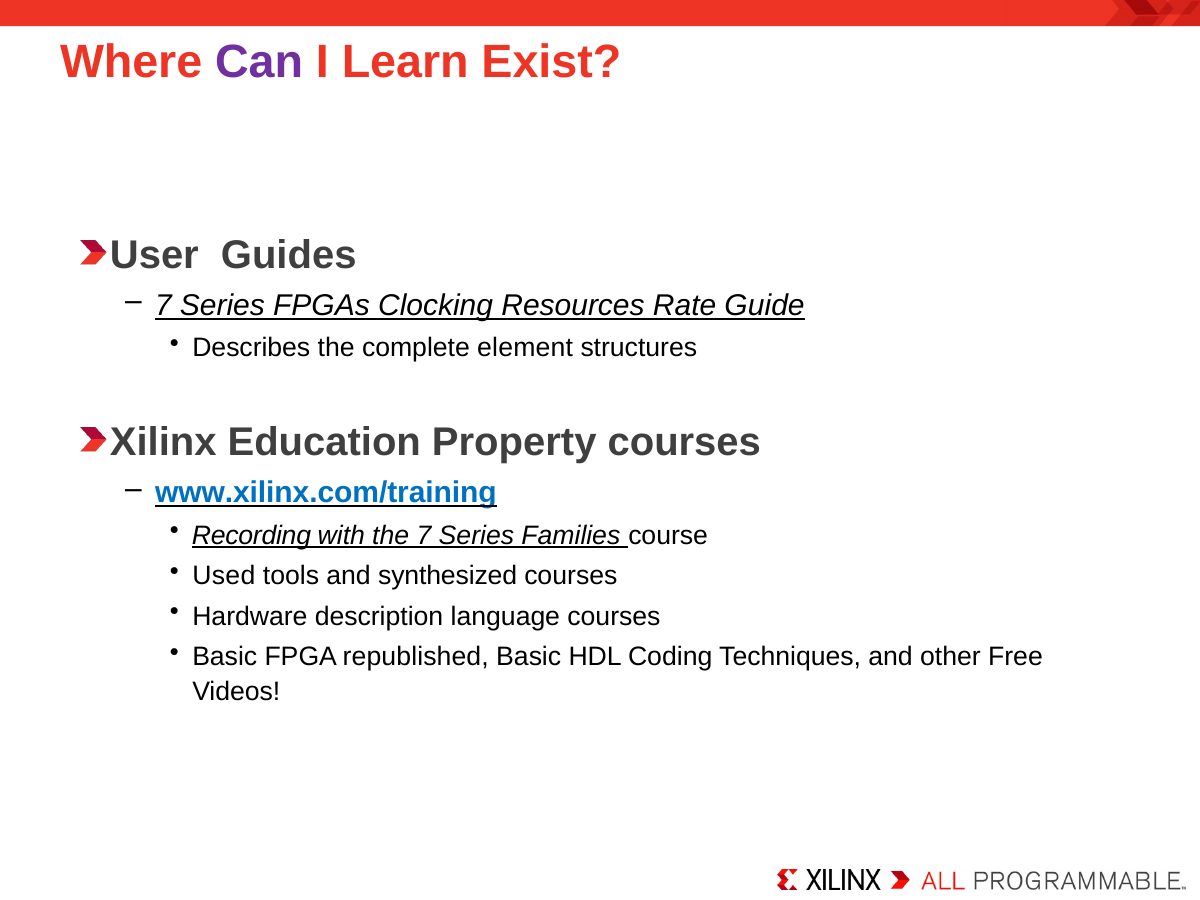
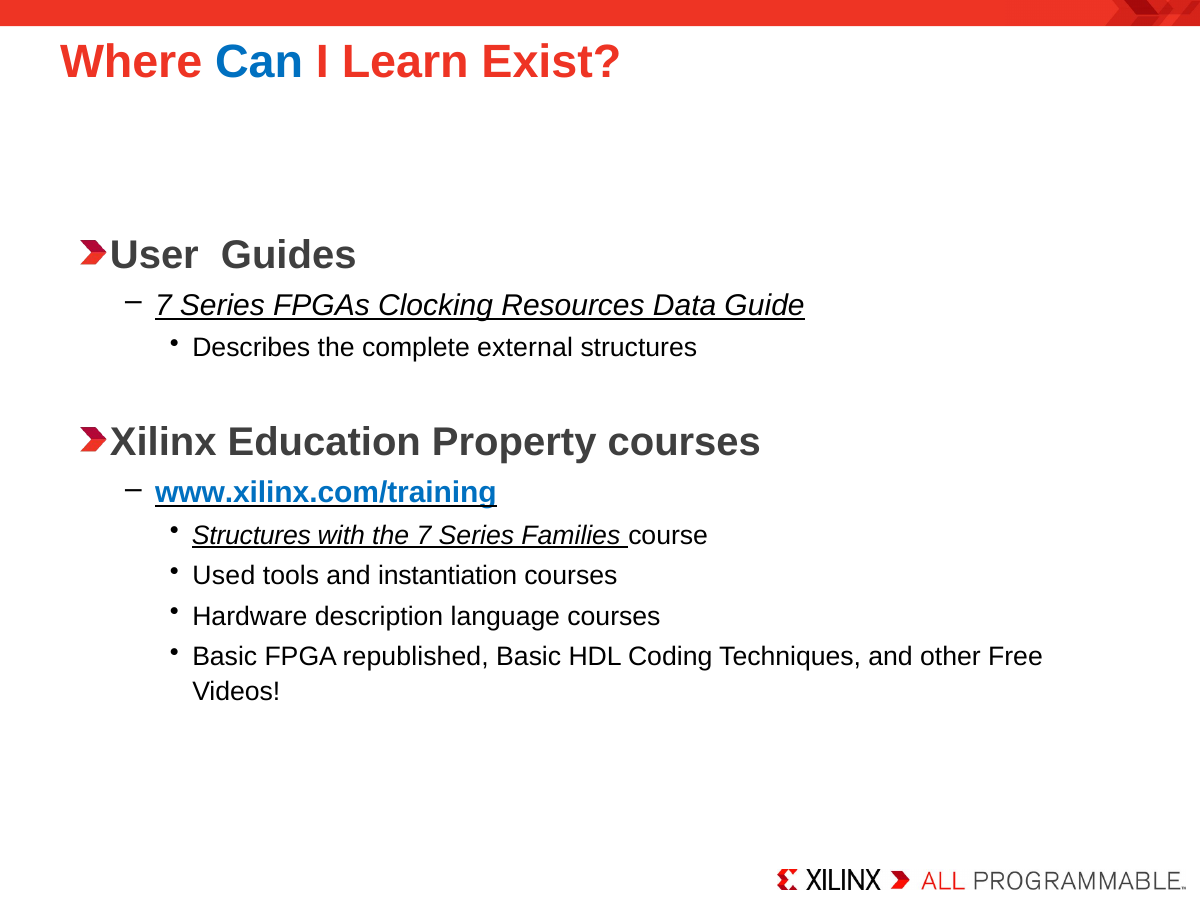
Can colour: purple -> blue (259, 62)
Rate: Rate -> Data (685, 306)
element: element -> external (525, 348)
Recording: Recording -> Structures (251, 535)
synthesized: synthesized -> instantiation (448, 576)
